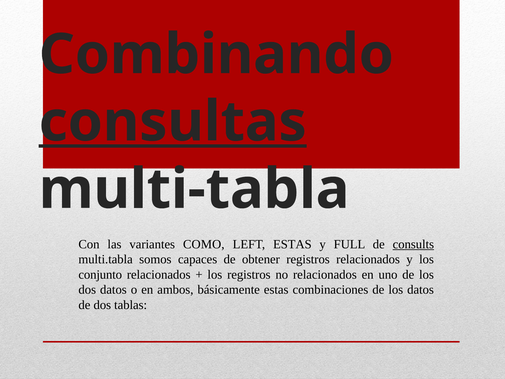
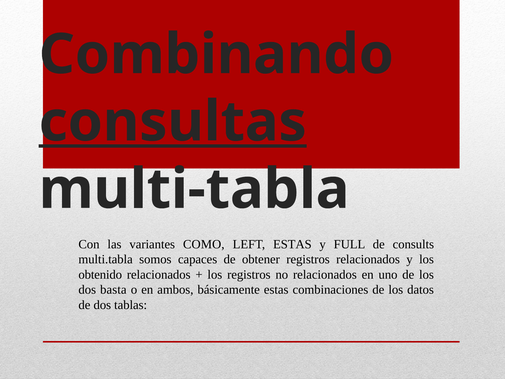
consults underline: present -> none (413, 244)
conjunto: conjunto -> obtenido (100, 274)
dos datos: datos -> basta (113, 289)
